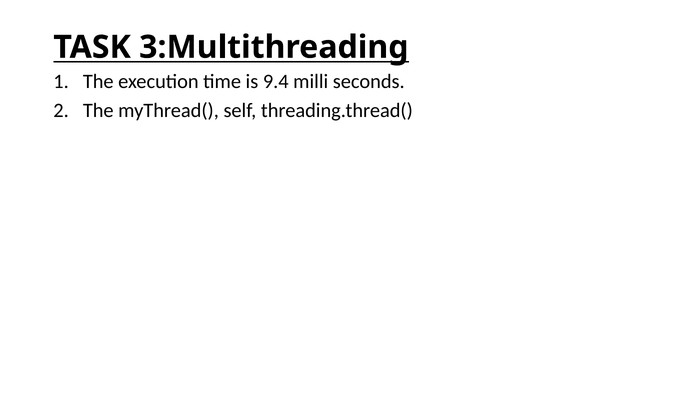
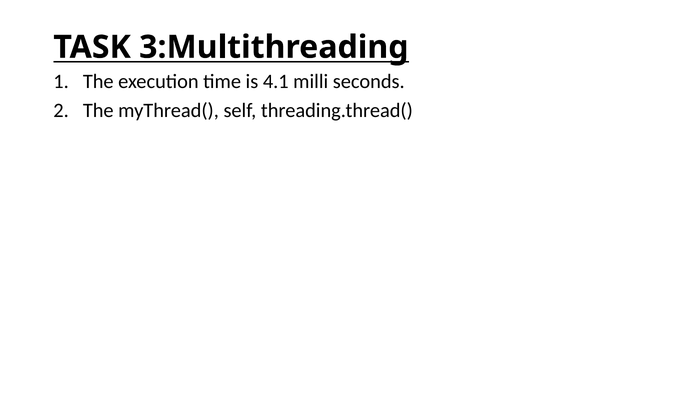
9.4: 9.4 -> 4.1 (276, 81)
